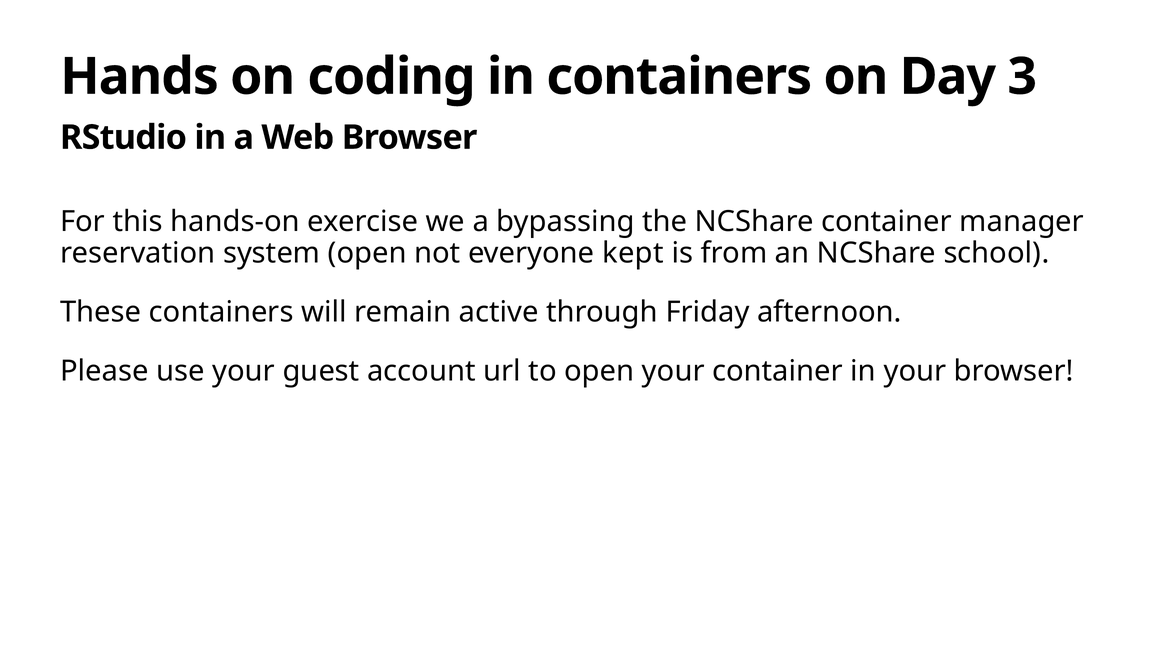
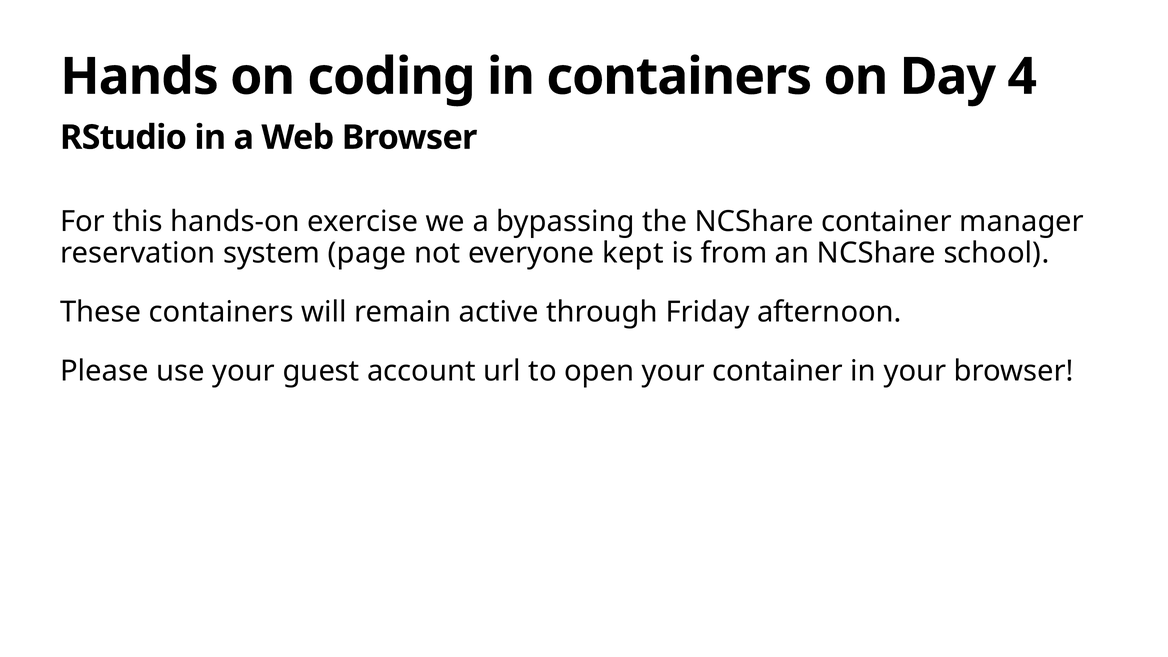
3: 3 -> 4 (1022, 77)
system open: open -> page (367, 253)
